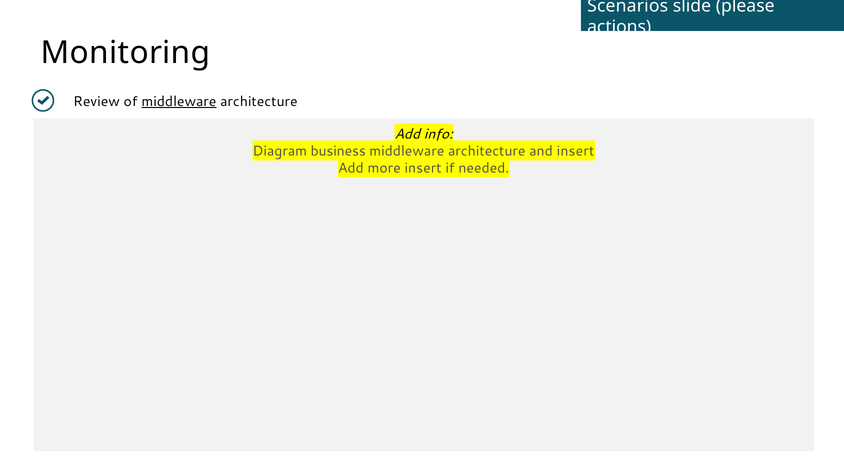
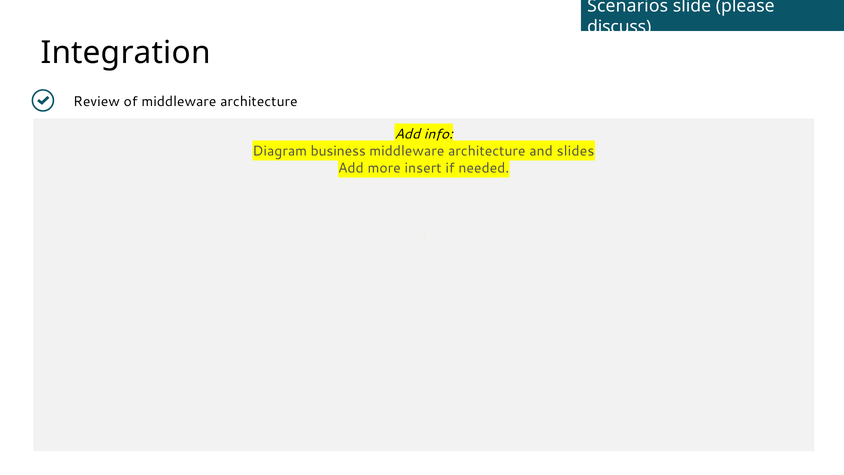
actions: actions -> discuss (619, 27)
Monitoring: Monitoring -> Integration (126, 53)
middleware underline: present -> none (179, 101)
and insert: insert -> slides (576, 151)
